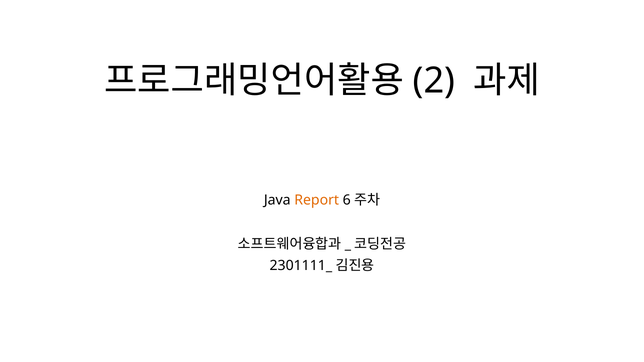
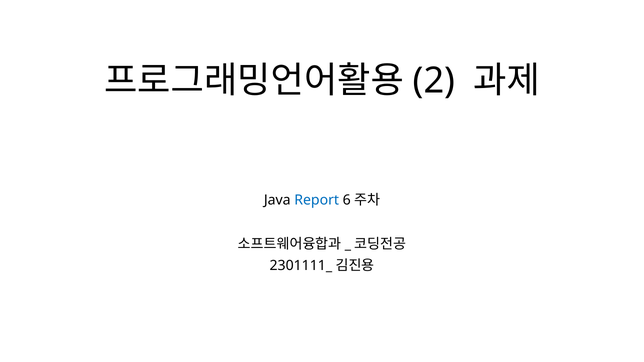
Report colour: orange -> blue (317, 200)
